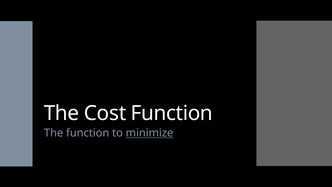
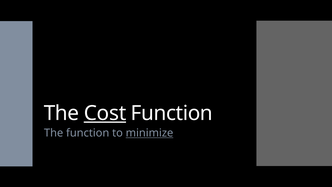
Cost underline: none -> present (105, 113)
